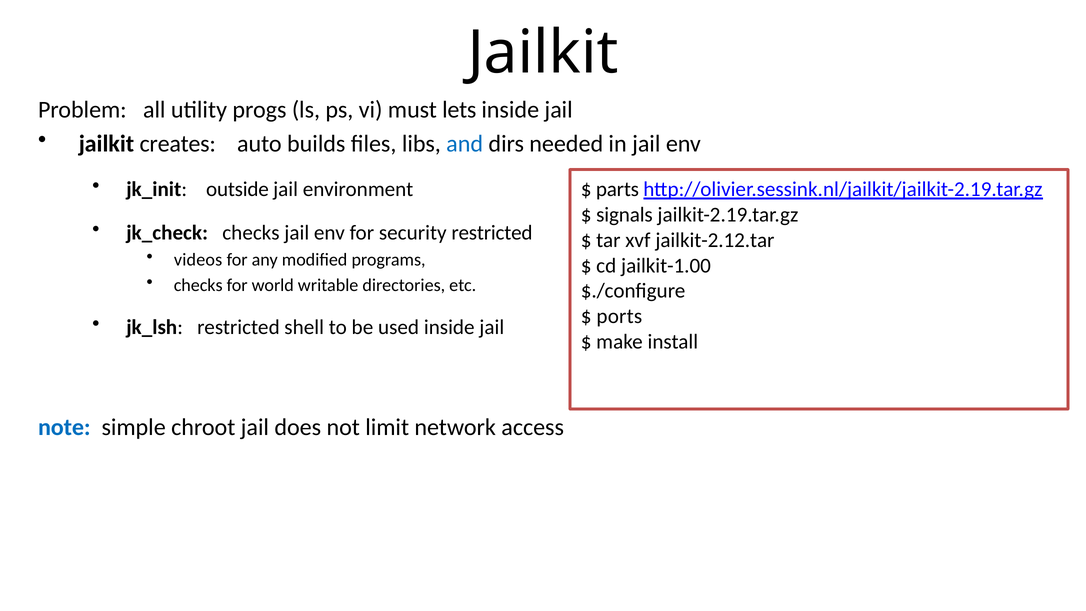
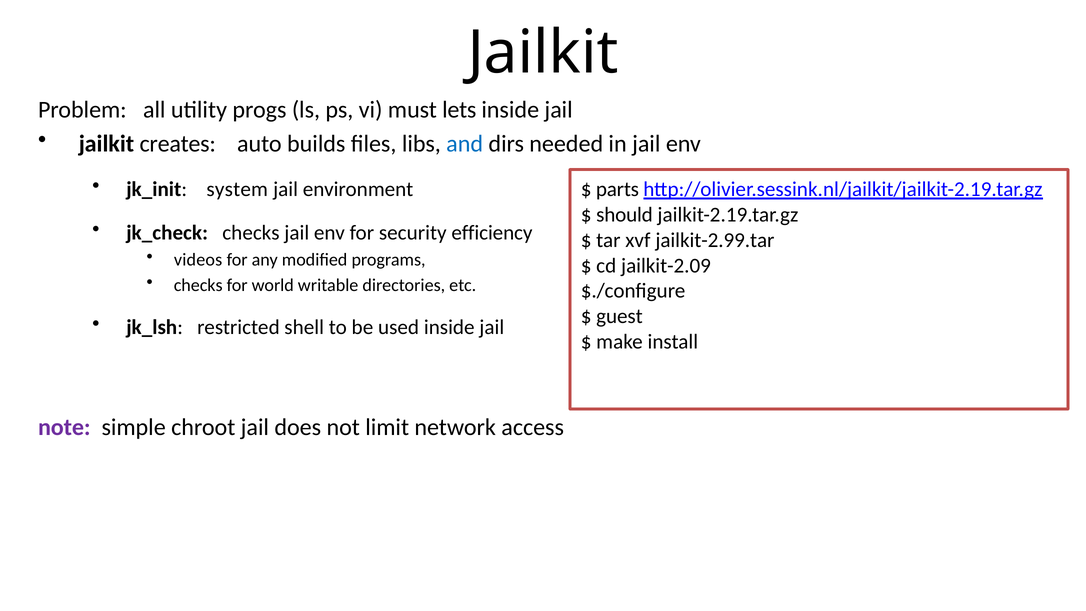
outside: outside -> system (237, 189)
signals: signals -> should (624, 215)
security restricted: restricted -> efficiency (492, 233)
jailkit-2.12.tar: jailkit-2.12.tar -> jailkit-2.99.tar (715, 240)
jailkit-1.00: jailkit-1.00 -> jailkit-2.09 (666, 266)
ports: ports -> guest (619, 316)
note colour: blue -> purple (64, 427)
